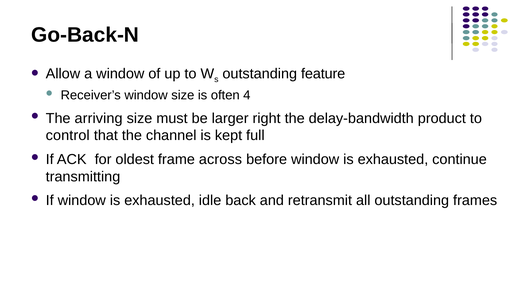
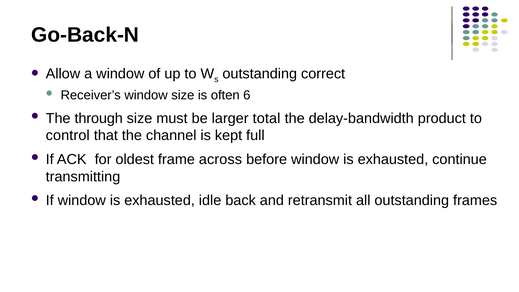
feature: feature -> correct (323, 74)
4: 4 -> 6 (247, 95)
arriving: arriving -> through (99, 118)
right: right -> total (267, 118)
